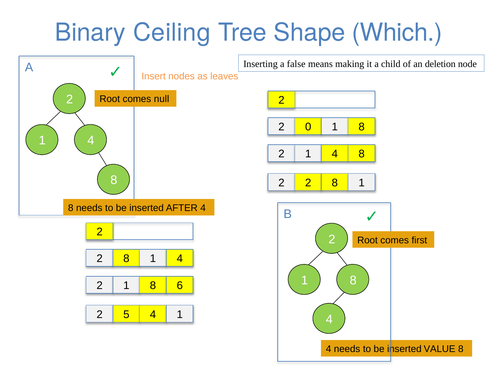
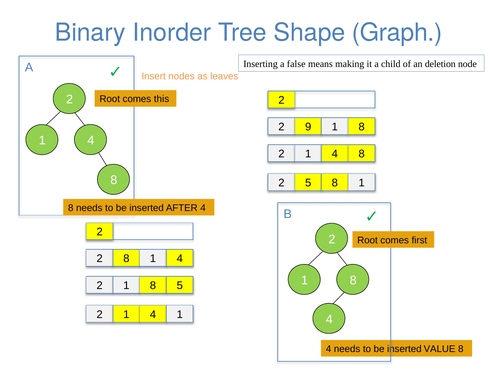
Ceiling: Ceiling -> Inorder (172, 33)
Which: Which -> Graph (397, 33)
null: null -> this (162, 99)
0: 0 -> 9 (308, 127)
2: 2 -> 5 (308, 183)
8 6: 6 -> 5 (180, 285)
5: 5 -> 1 (126, 314)
